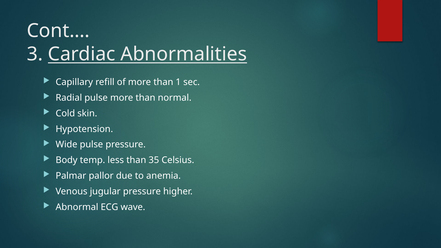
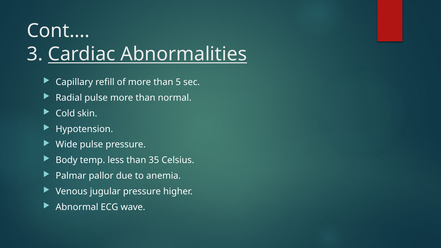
1: 1 -> 5 (178, 82)
